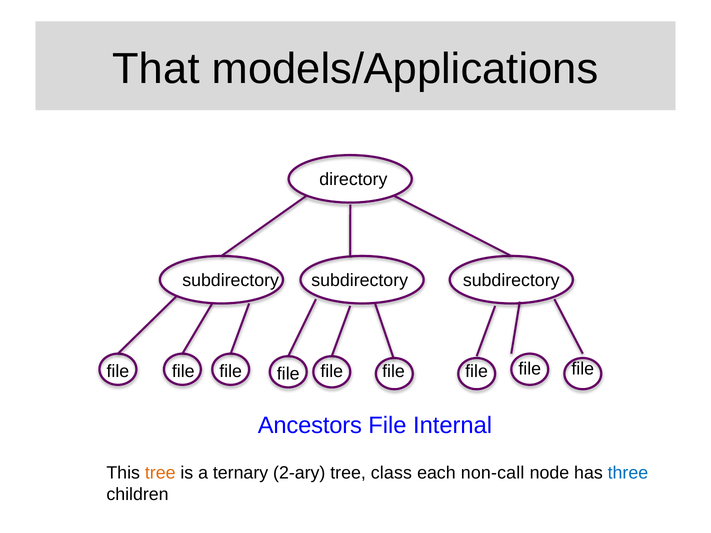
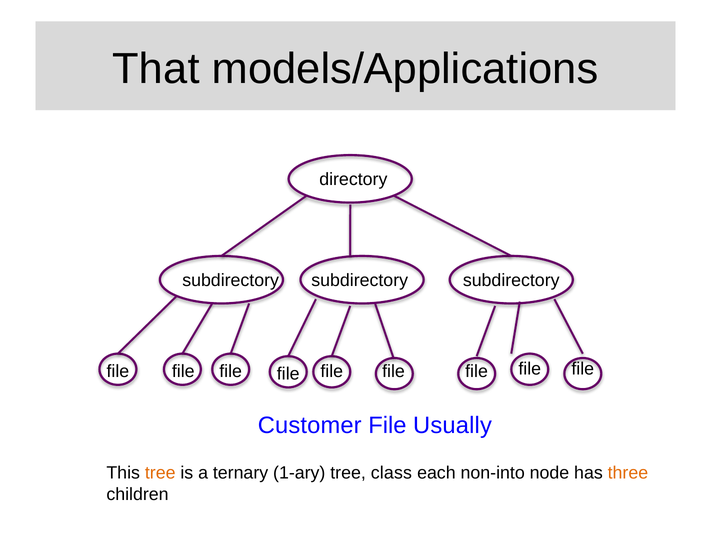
Ancestors: Ancestors -> Customer (310, 426)
Internal: Internal -> Usually (453, 426)
2-ary: 2-ary -> 1-ary (299, 473)
non-call: non-call -> non-into (493, 473)
three colour: blue -> orange (628, 473)
